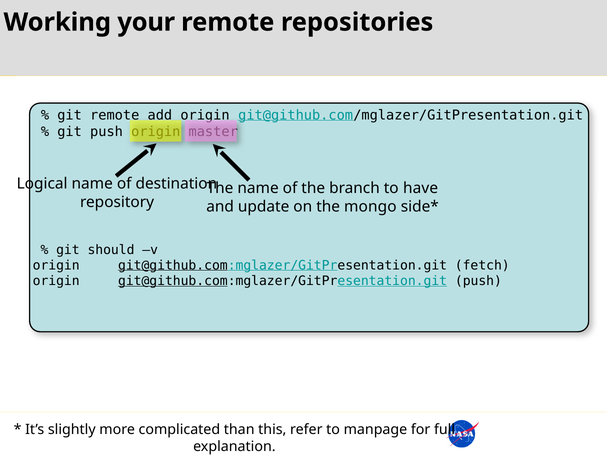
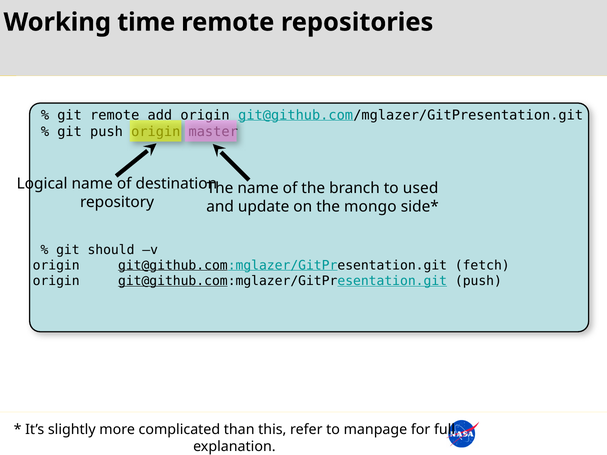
your: your -> time (146, 22)
have: have -> used (421, 188)
